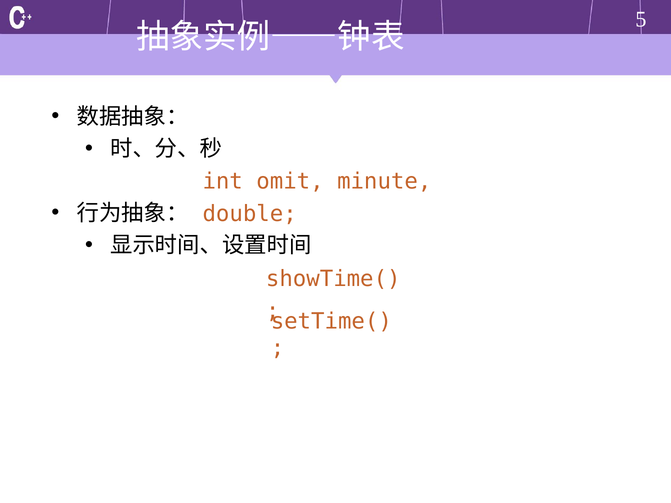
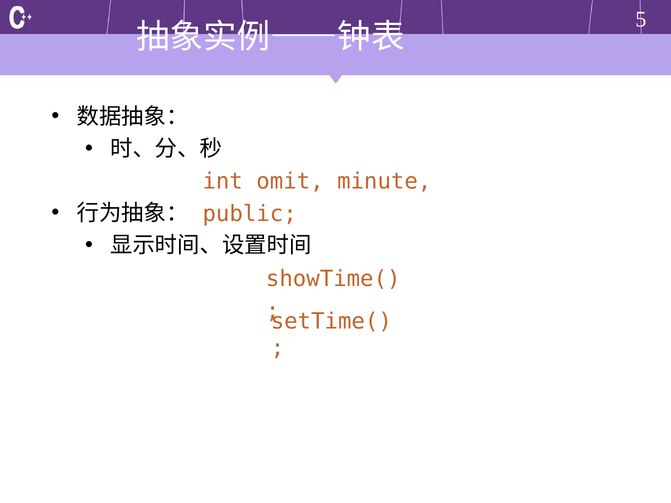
double: double -> public (250, 214)
